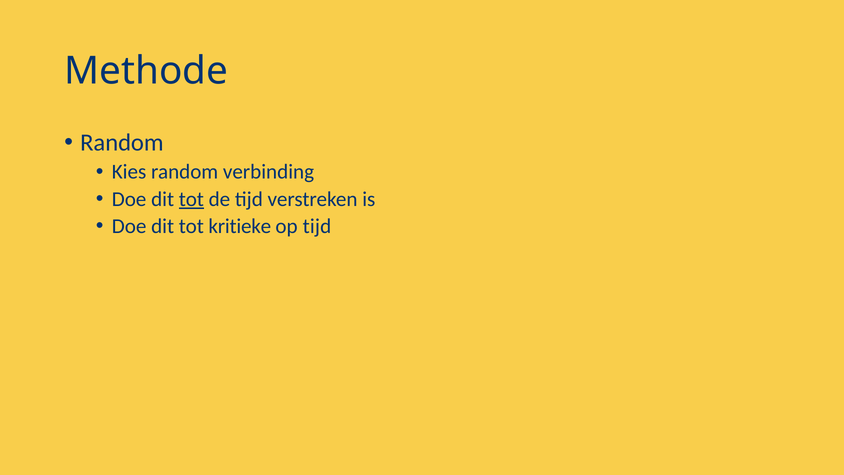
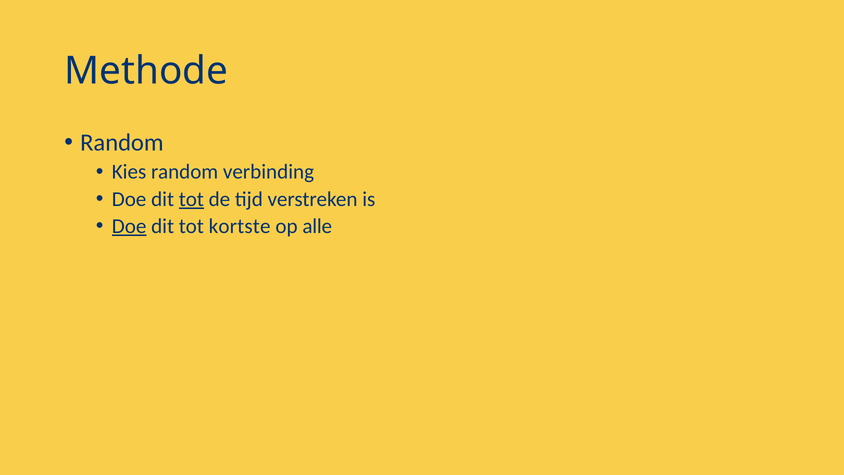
Doe underline: none -> present (129, 226)
kritieke: kritieke -> kortste (240, 226)
op tijd: tijd -> alle (317, 226)
